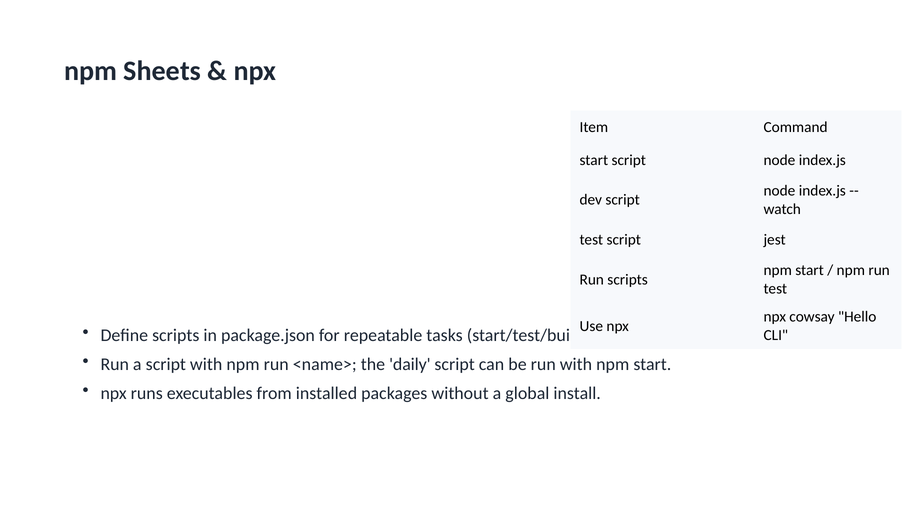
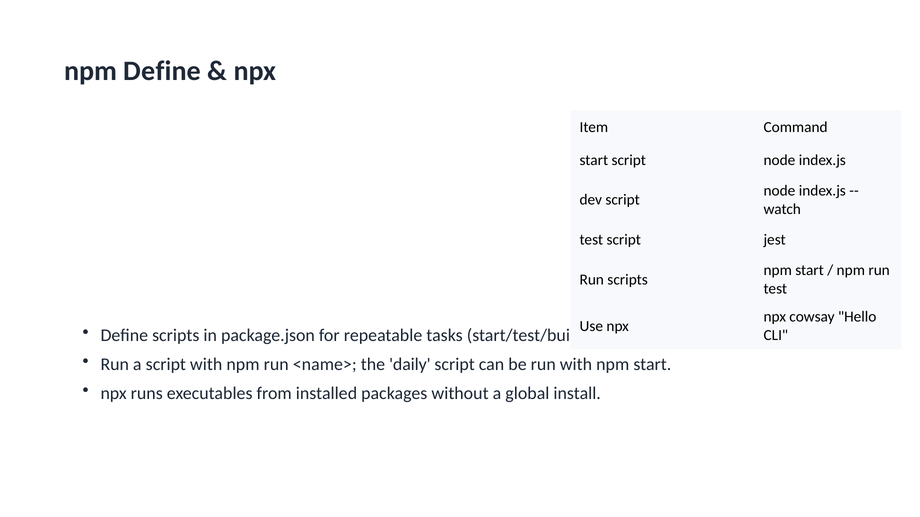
npm Sheets: Sheets -> Define (162, 71)
